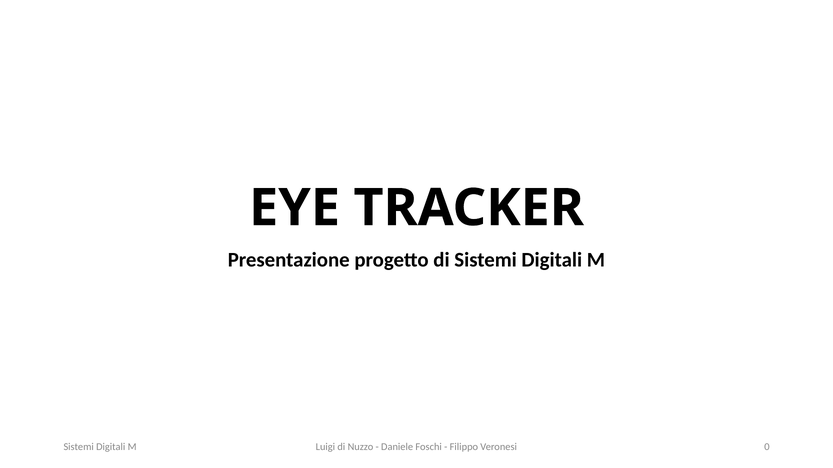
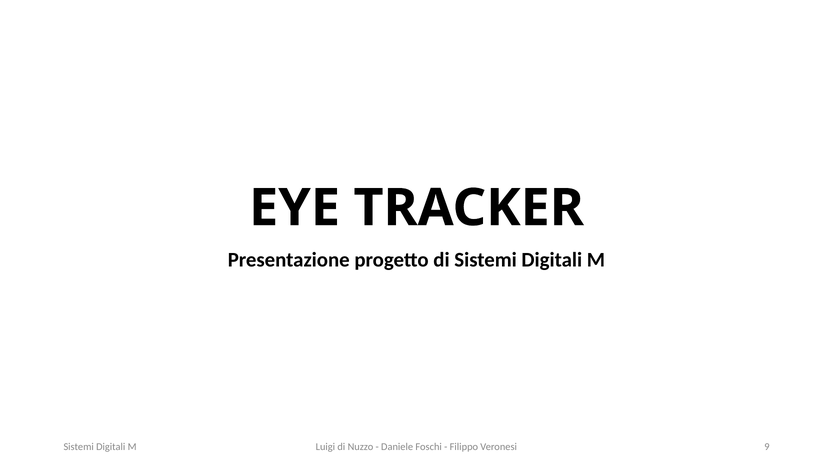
0: 0 -> 9 (767, 447)
